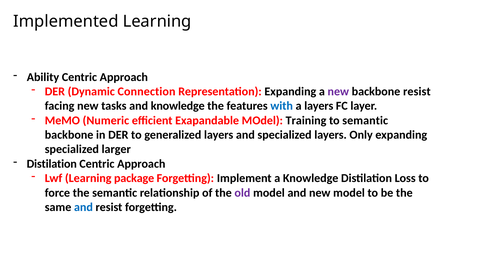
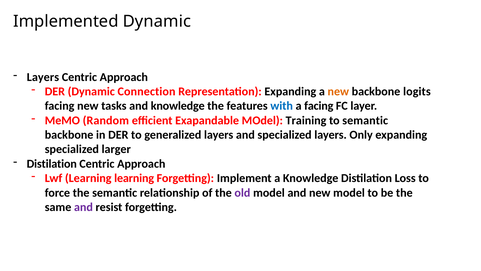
Implemented Learning: Learning -> Dynamic (157, 21)
Ability: Ability -> Layers (43, 77)
new colour: purple -> orange (338, 91)
backbone resist: resist -> logits (417, 91)
a layers: layers -> facing (319, 106)
Numeric: Numeric -> Random (106, 120)
Learning package: package -> learning (134, 178)
and colour: blue -> purple (83, 207)
